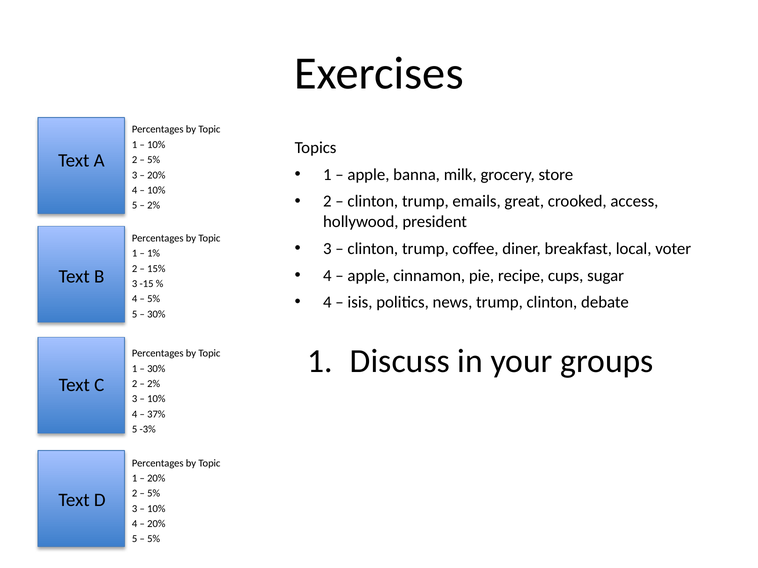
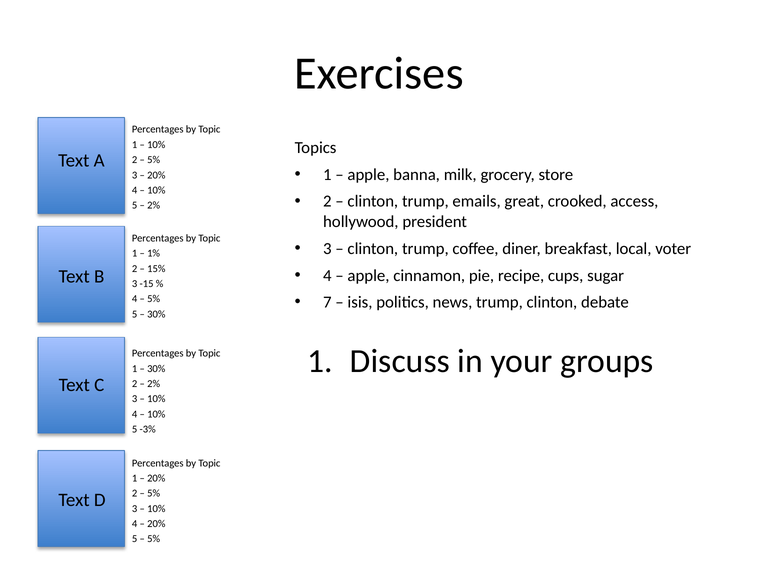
4: 4 -> 7 (327, 303)
37%: 37% -> 10% (156, 415)
